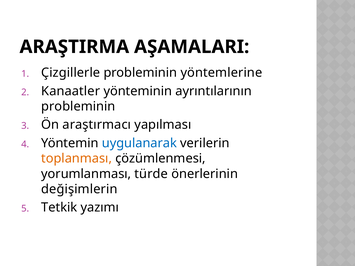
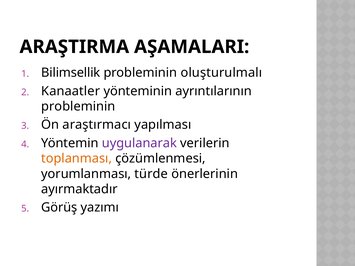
Çizgillerle: Çizgillerle -> Bilimsellik (71, 73)
yöntemlerine: yöntemlerine -> oluşturulmalı (221, 73)
uygulanarak colour: blue -> purple (139, 143)
değişimlerin: değişimlerin -> ayırmaktadır (79, 189)
Tetkik: Tetkik -> Görüş (59, 208)
